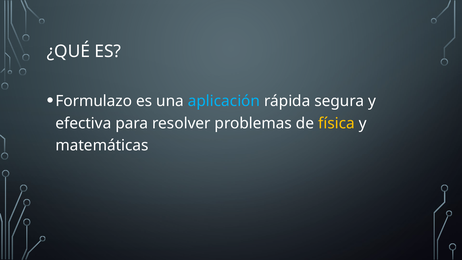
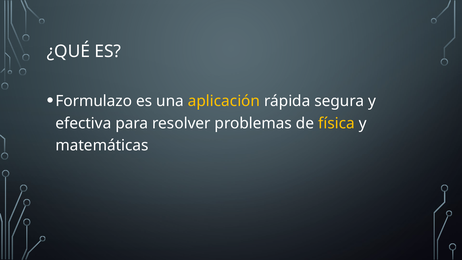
aplicación colour: light blue -> yellow (224, 101)
